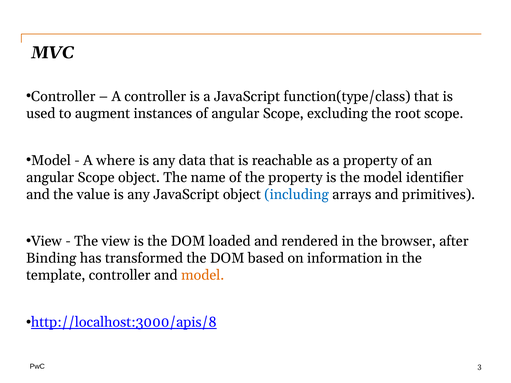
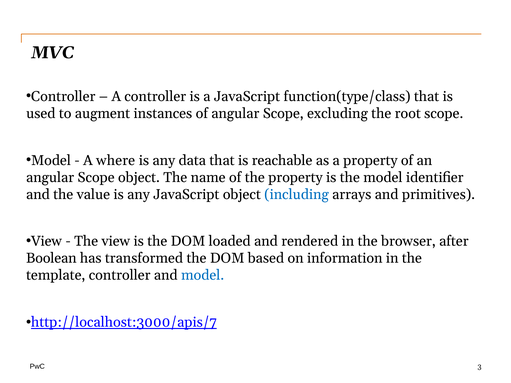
Binding: Binding -> Boolean (51, 258)
model colour: orange -> blue (203, 275)
http://localhost:3000/apis/8: http://localhost:3000/apis/8 -> http://localhost:3000/apis/7 (124, 322)
